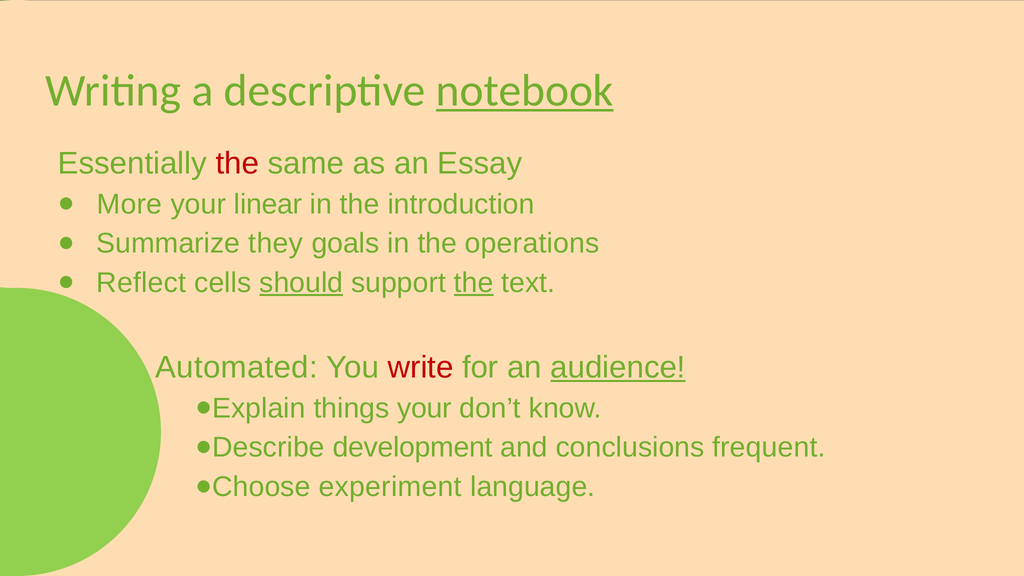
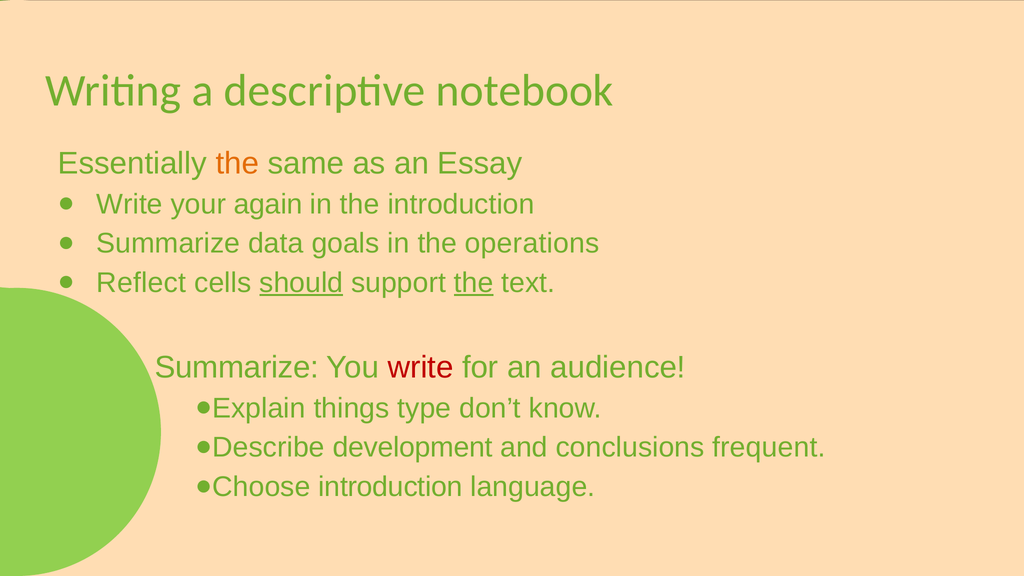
notebook underline: present -> none (525, 91)
the colour: red -> orange (237, 163)
More: More -> Write (130, 204)
linear: linear -> again (268, 204)
they: they -> data (276, 243)
Automated: Automated -> Summarize (237, 367)
audience underline: present -> none (618, 367)
things your: your -> type (424, 408)
experiment: experiment -> introduction (390, 487)
